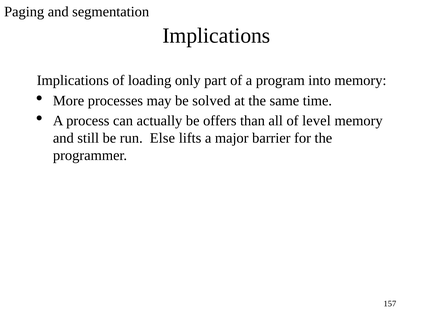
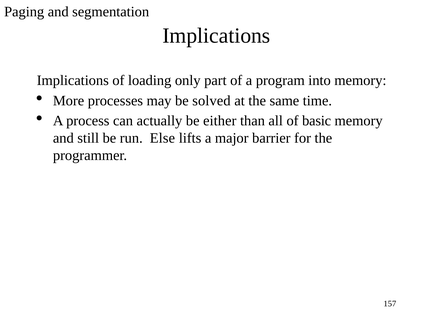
offers: offers -> either (220, 121)
level: level -> basic (317, 121)
